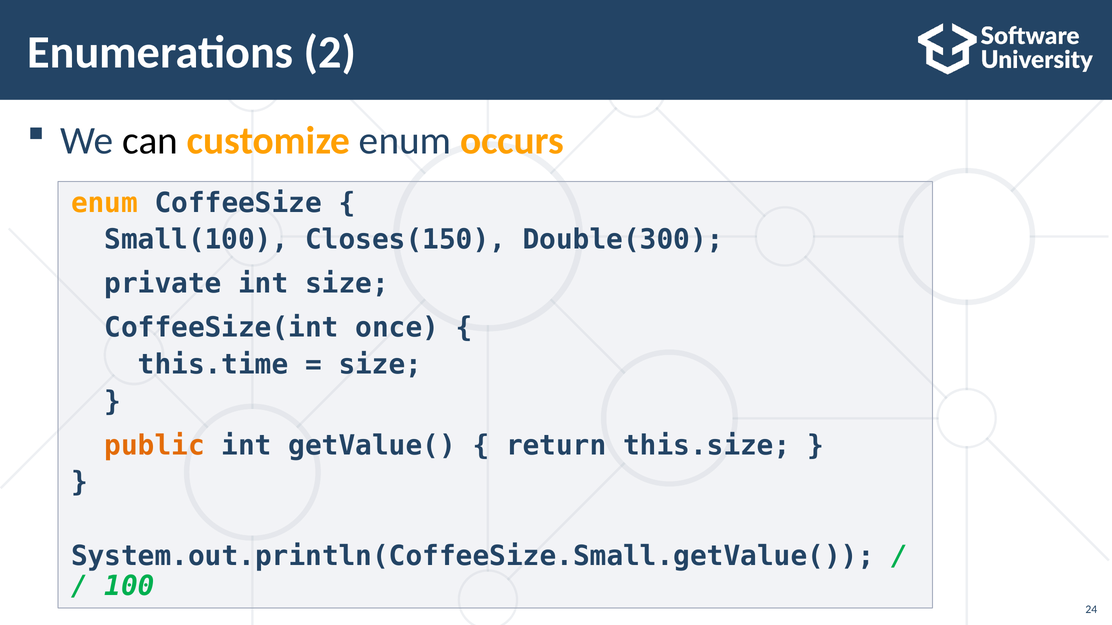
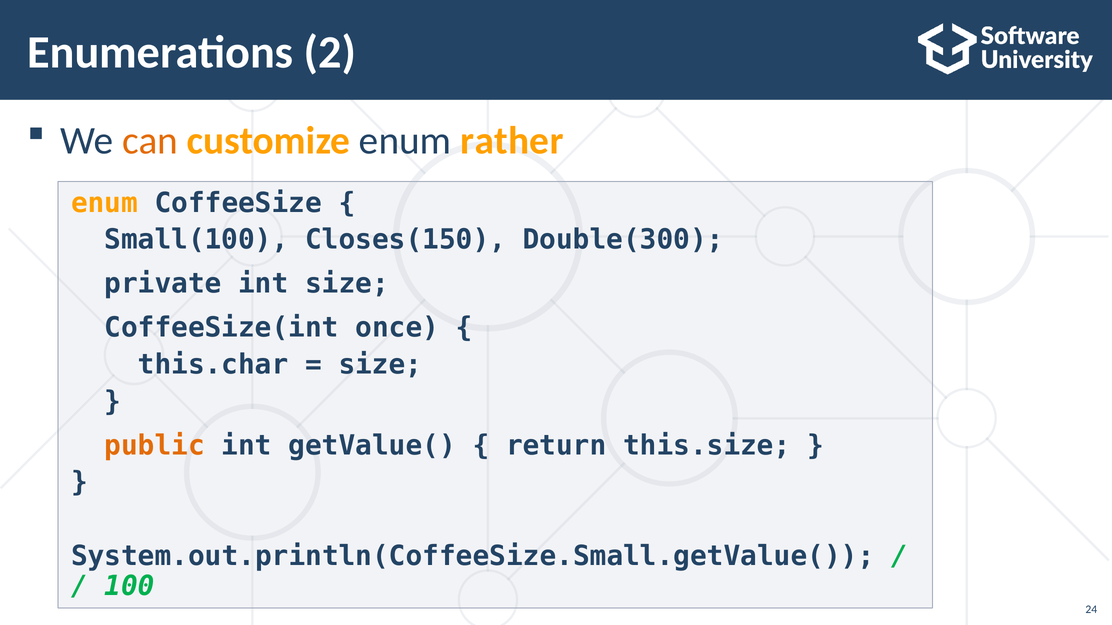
can colour: black -> orange (150, 141)
occurs: occurs -> rather (512, 141)
this.time: this.time -> this.char (213, 365)
